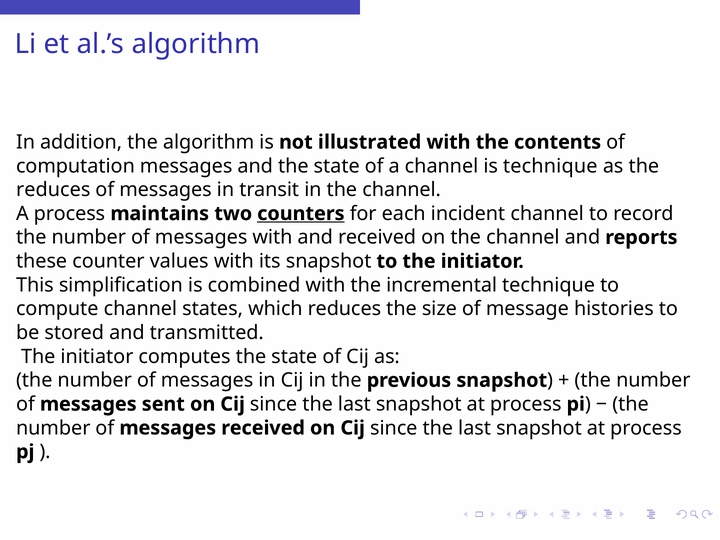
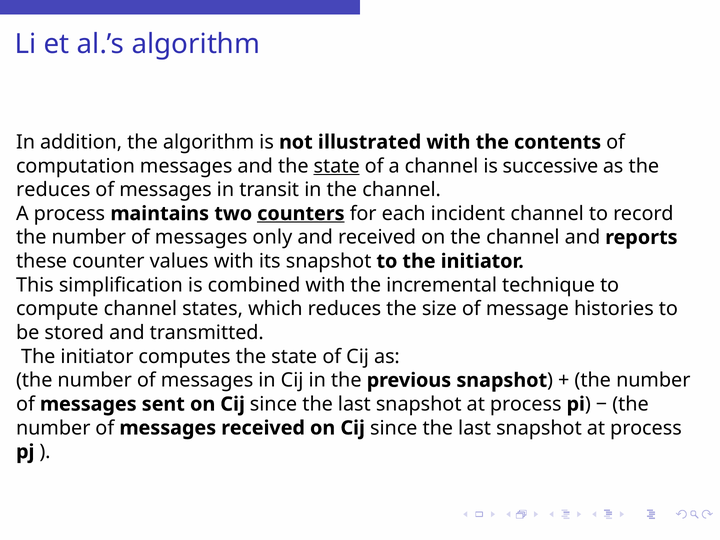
state underline: none -> present (337, 166)
is technique: technique -> successive (550, 166)
messages with: with -> only (272, 238)
